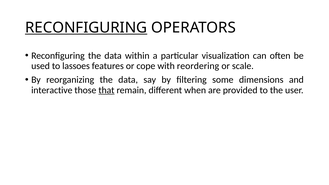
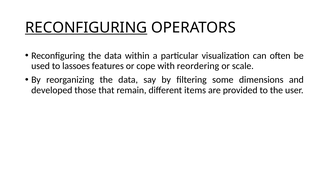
interactive: interactive -> developed (52, 90)
that underline: present -> none (106, 90)
when: when -> items (195, 90)
